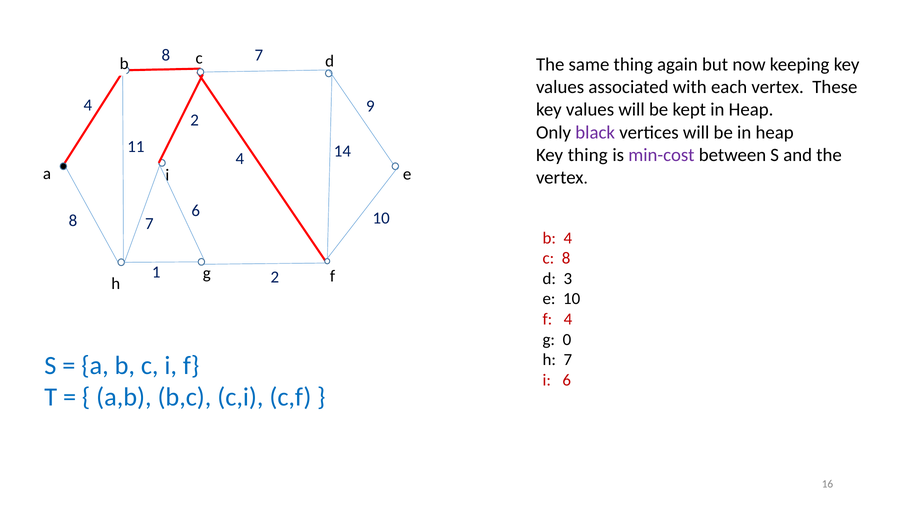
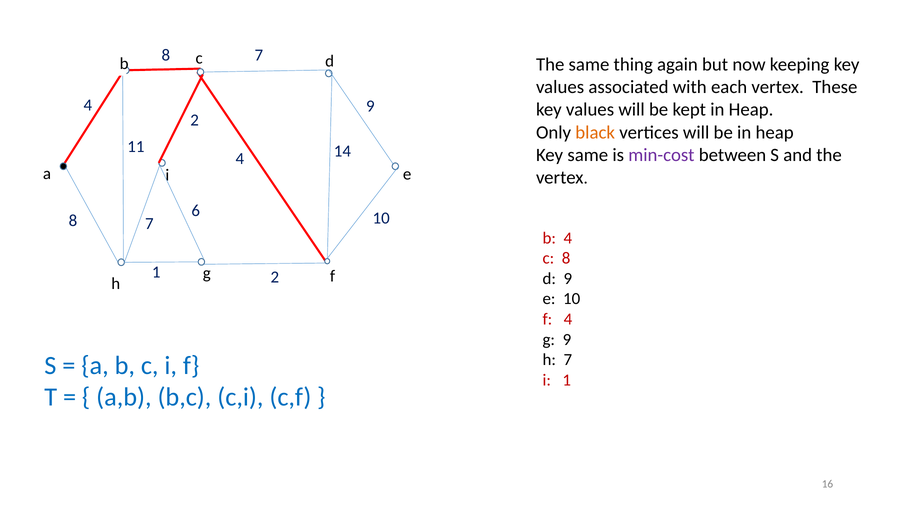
black colour: purple -> orange (595, 132)
Key thing: thing -> same (588, 155)
d 3: 3 -> 9 (568, 279)
g 0: 0 -> 9 (567, 340)
i 6: 6 -> 1 (567, 380)
